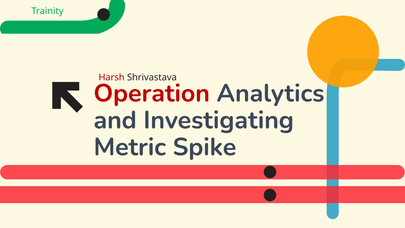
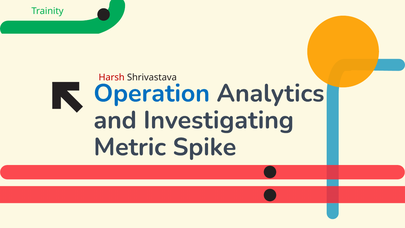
Operation colour: red -> blue (152, 93)
